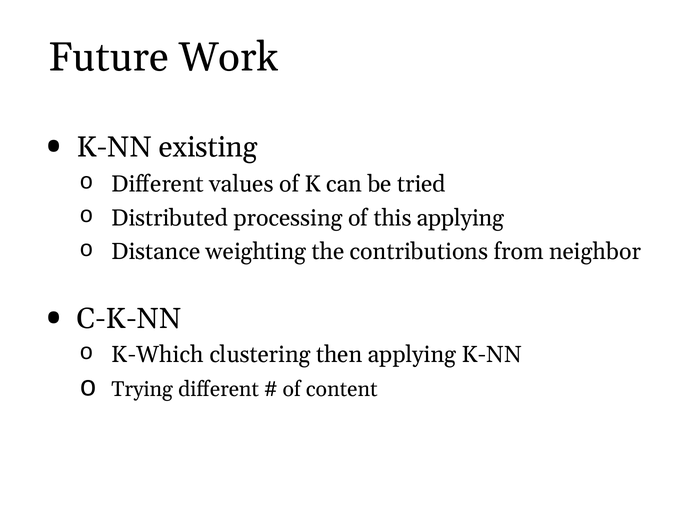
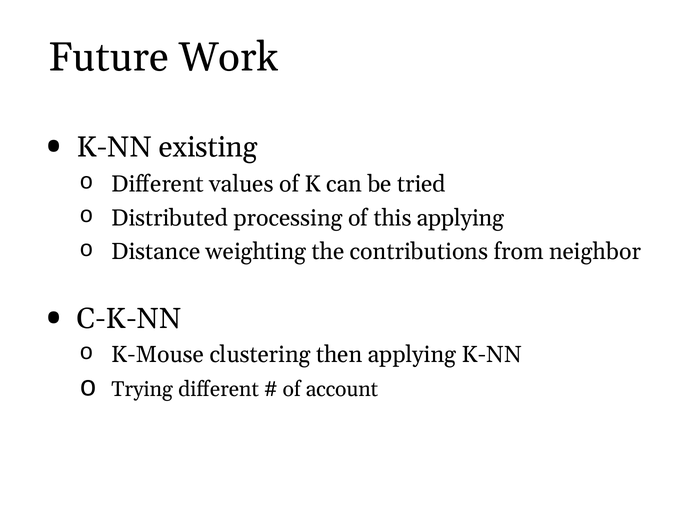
K-Which: K-Which -> K-Mouse (158, 355)
content: content -> account (342, 389)
